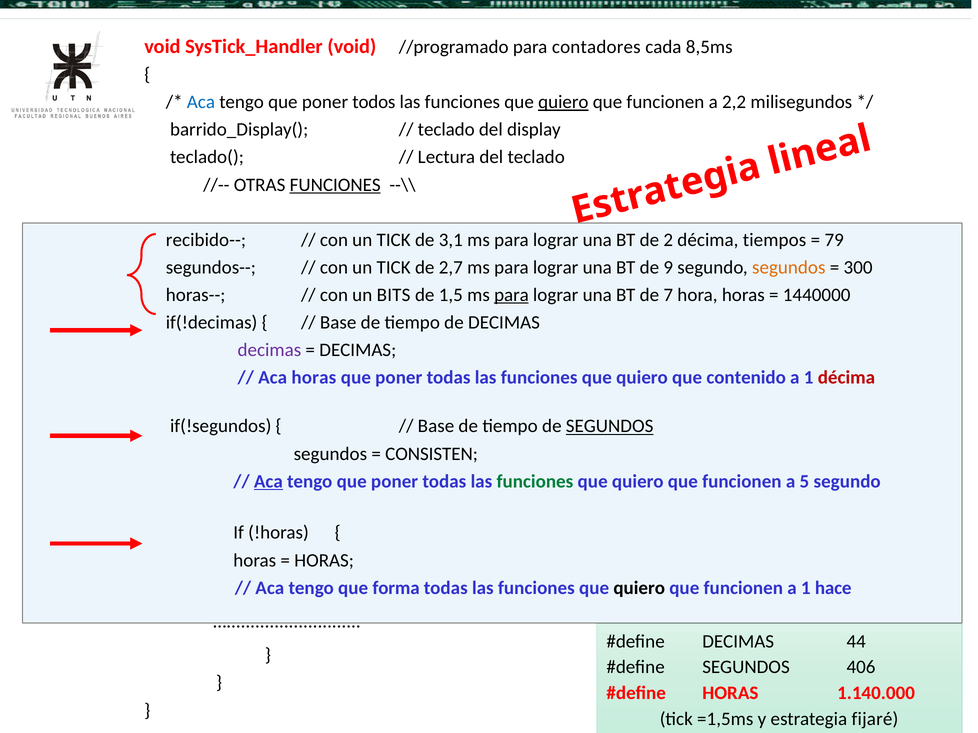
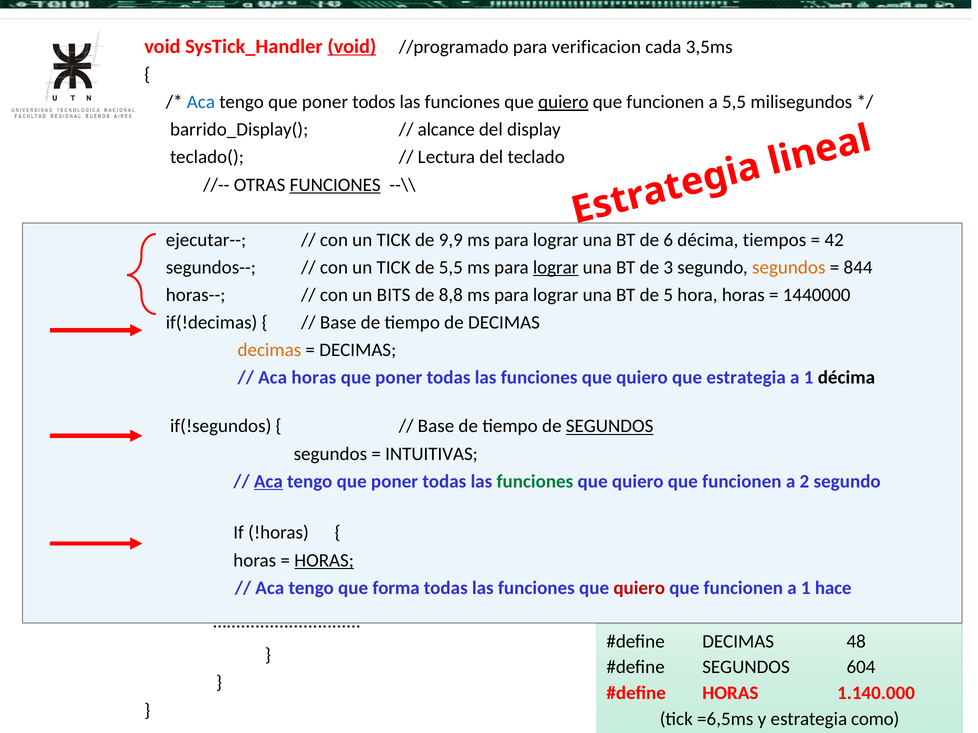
void underline: none -> present (352, 46)
contadores: contadores -> verificacion (596, 47)
8,5ms: 8,5ms -> 3,5ms (709, 47)
a 2,2: 2,2 -> 5,5 (734, 102)
teclado: teclado -> alcance (446, 130)
recibido--: recibido-- -> ejecutar-- (206, 240)
3,1: 3,1 -> 9,9 (451, 240)
2: 2 -> 6 (668, 240)
79: 79 -> 42 (834, 240)
de 2,7: 2,7 -> 5,5 (451, 268)
lograr underline: none -> present (556, 268)
9: 9 -> 3 (668, 268)
300: 300 -> 844 (858, 268)
1,5: 1,5 -> 8,8 (451, 295)
para underline: present -> none (511, 295)
7: 7 -> 5 (668, 295)
decimas colour: purple -> orange (269, 350)
que contenido: contenido -> estrategia (746, 378)
décima colour: red -> black (846, 378)
CONSISTEN: CONSISTEN -> INTUITIVAS (432, 454)
5: 5 -> 2 (804, 482)
HORAS underline: none -> present (324, 561)
quiero colour: black -> red (639, 588)
44: 44 -> 48 (856, 642)
406: 406 -> 604 (861, 668)
=1,5ms: =1,5ms -> =6,5ms (725, 719)
fijaré: fijaré -> como (875, 719)
